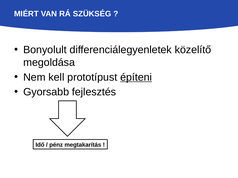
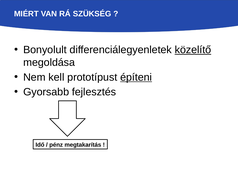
közelítő underline: none -> present (193, 50)
